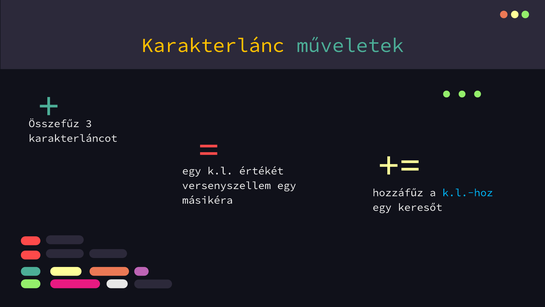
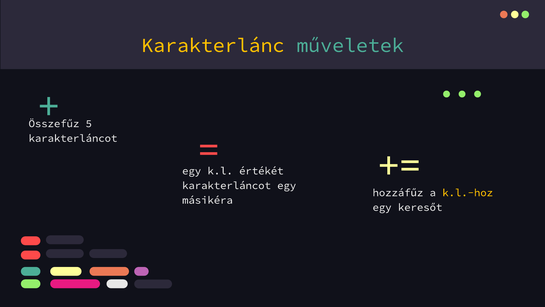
3: 3 -> 5 (89, 123)
versenyszellem: versenyszellem -> karakterláncot (226, 185)
k.l.-hoz colour: light blue -> yellow (468, 192)
